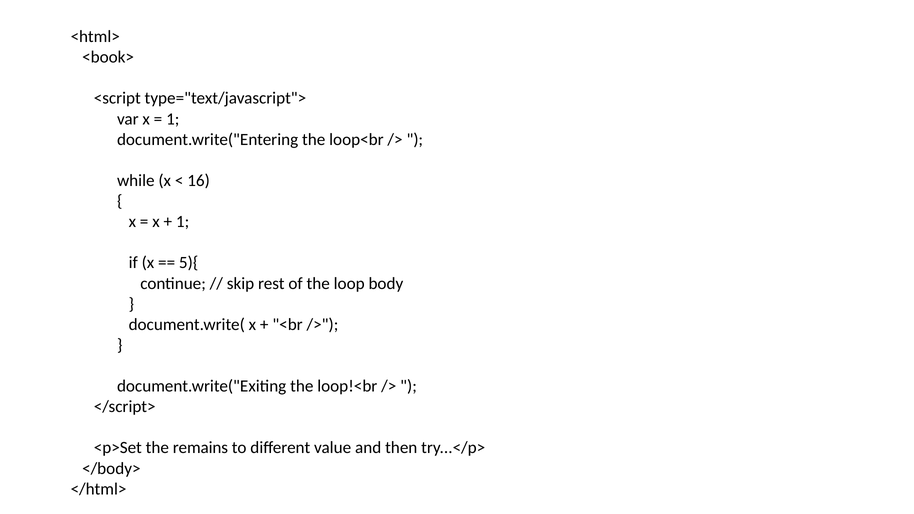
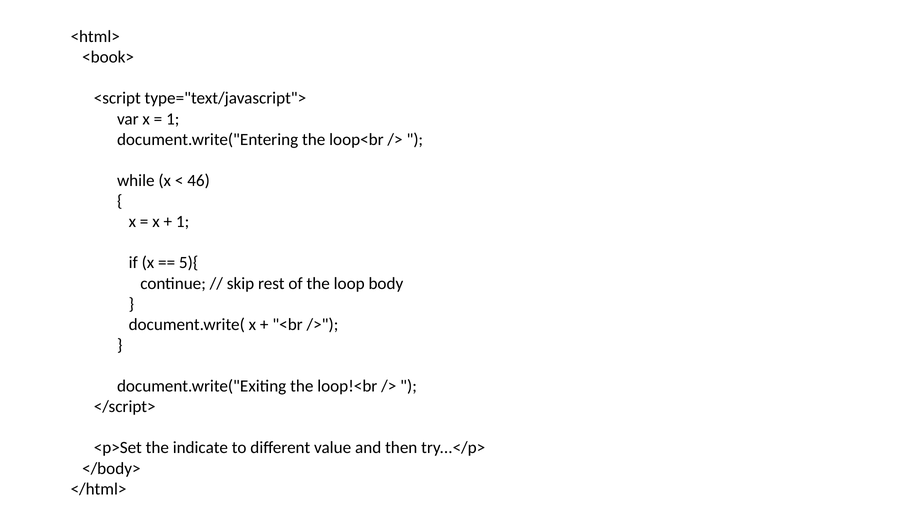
16: 16 -> 46 (199, 181)
remains: remains -> indicate (200, 448)
